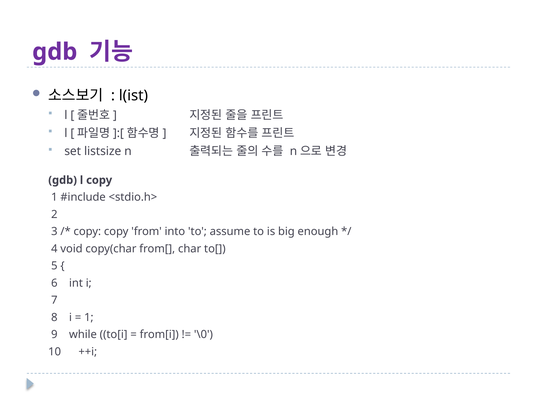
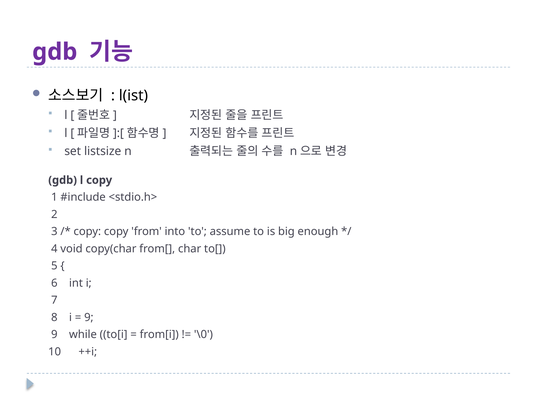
1: 1 -> 9 (89, 317)
